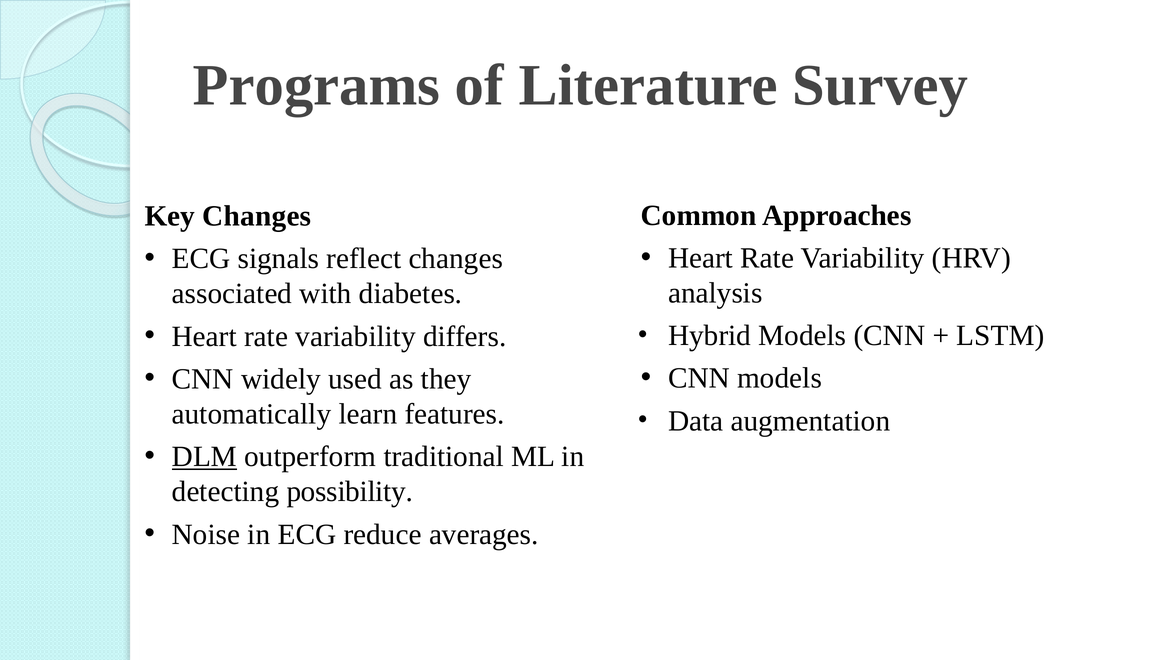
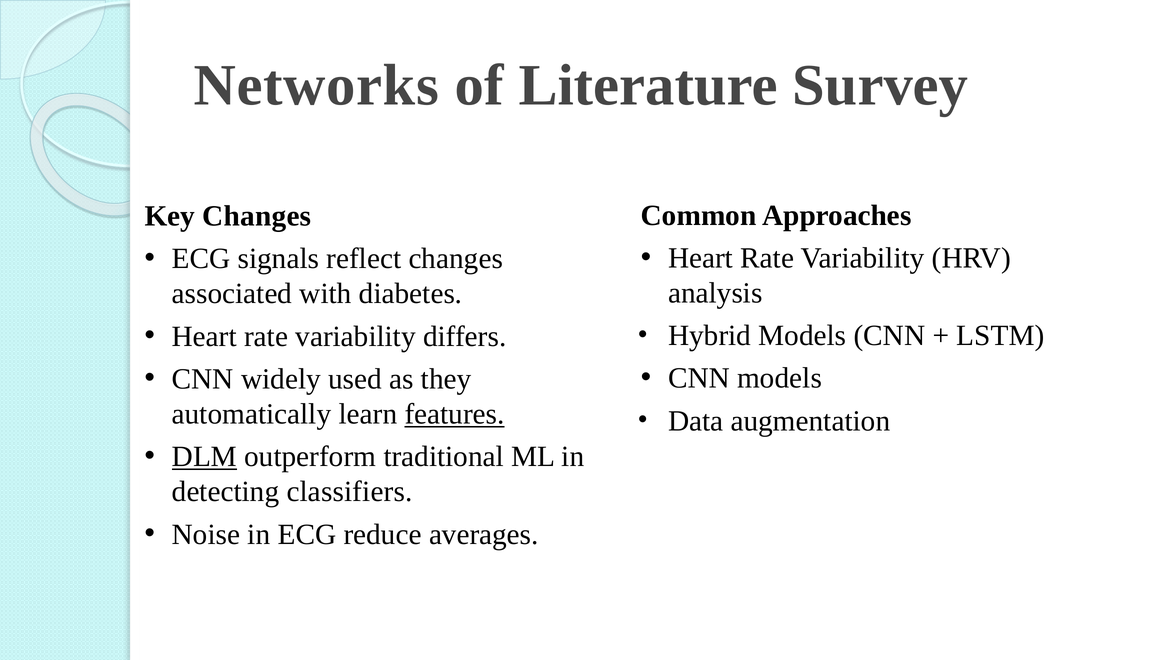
Programs: Programs -> Networks (316, 85)
features underline: none -> present (455, 414)
possibility: possibility -> classifiers (350, 492)
